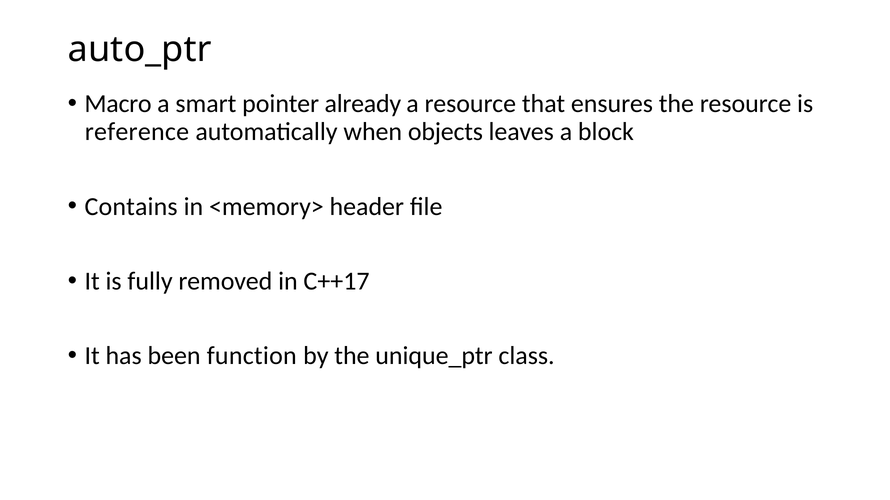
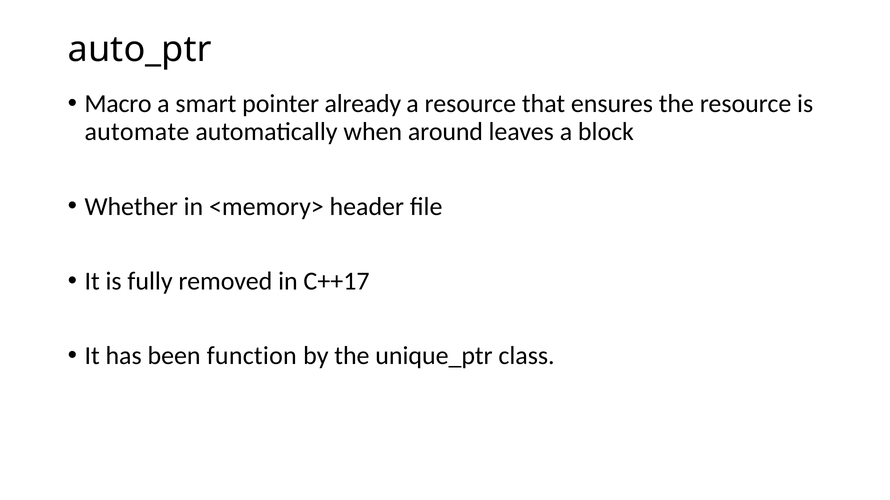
reference: reference -> automate (137, 132)
objects: objects -> around (445, 132)
Contains: Contains -> Whether (131, 207)
